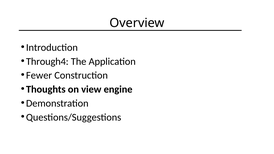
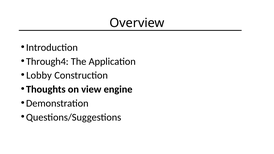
Fewer: Fewer -> Lobby (39, 75)
